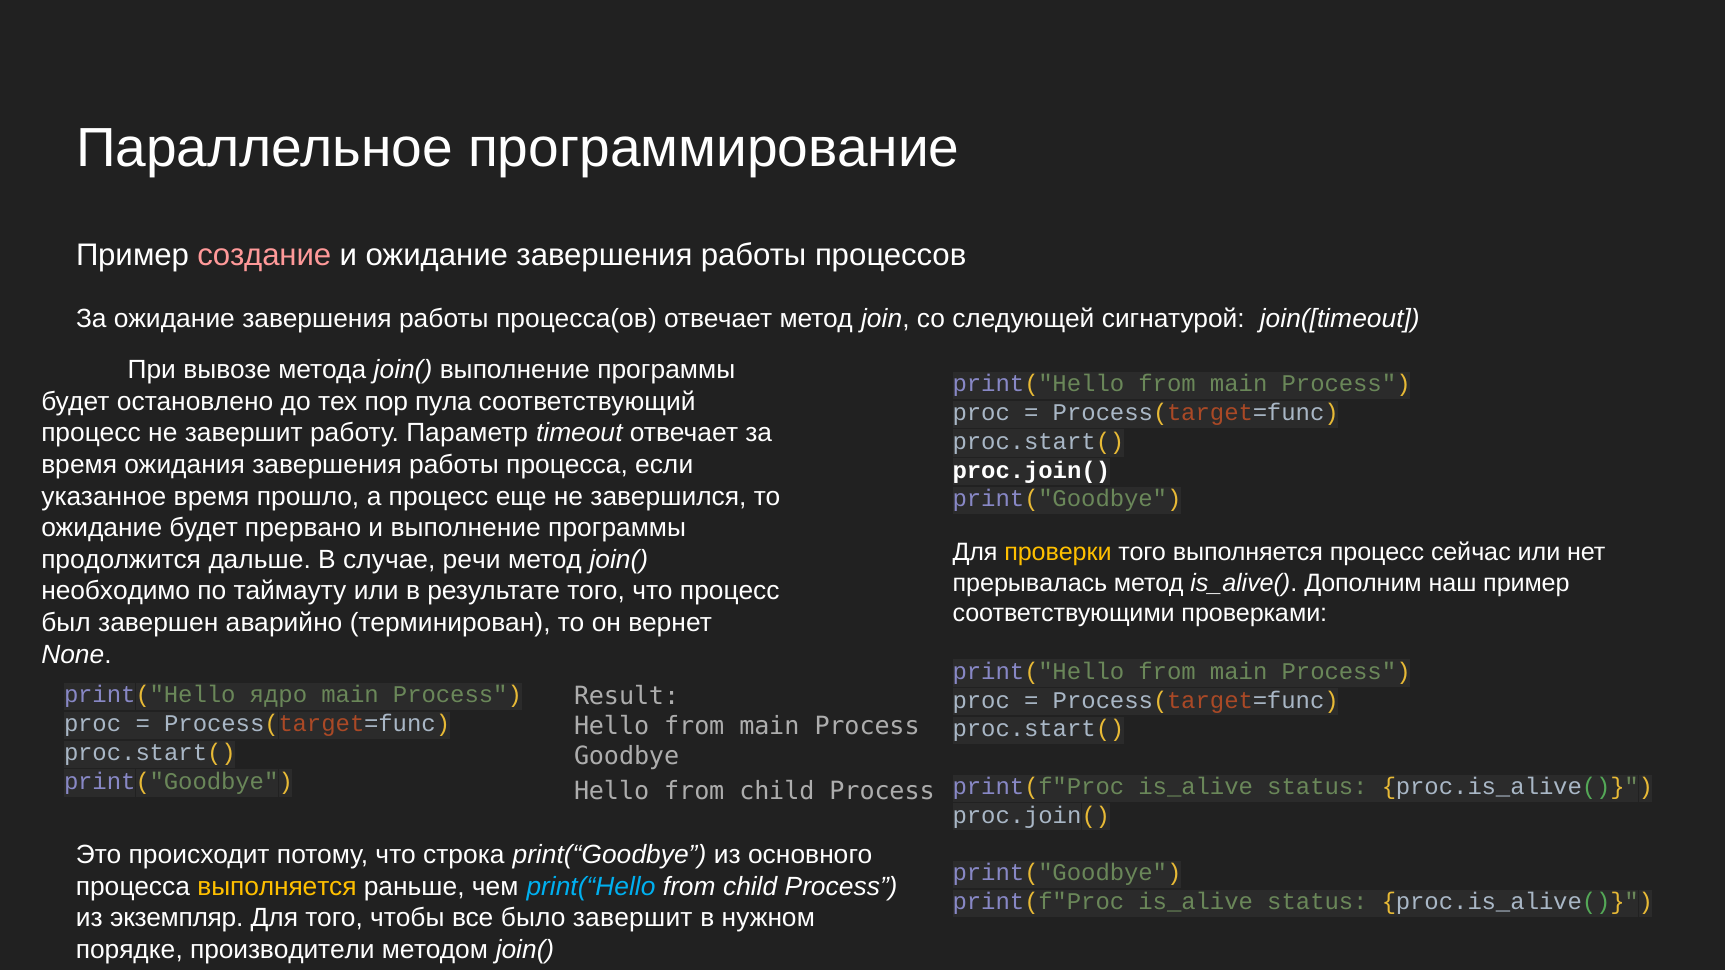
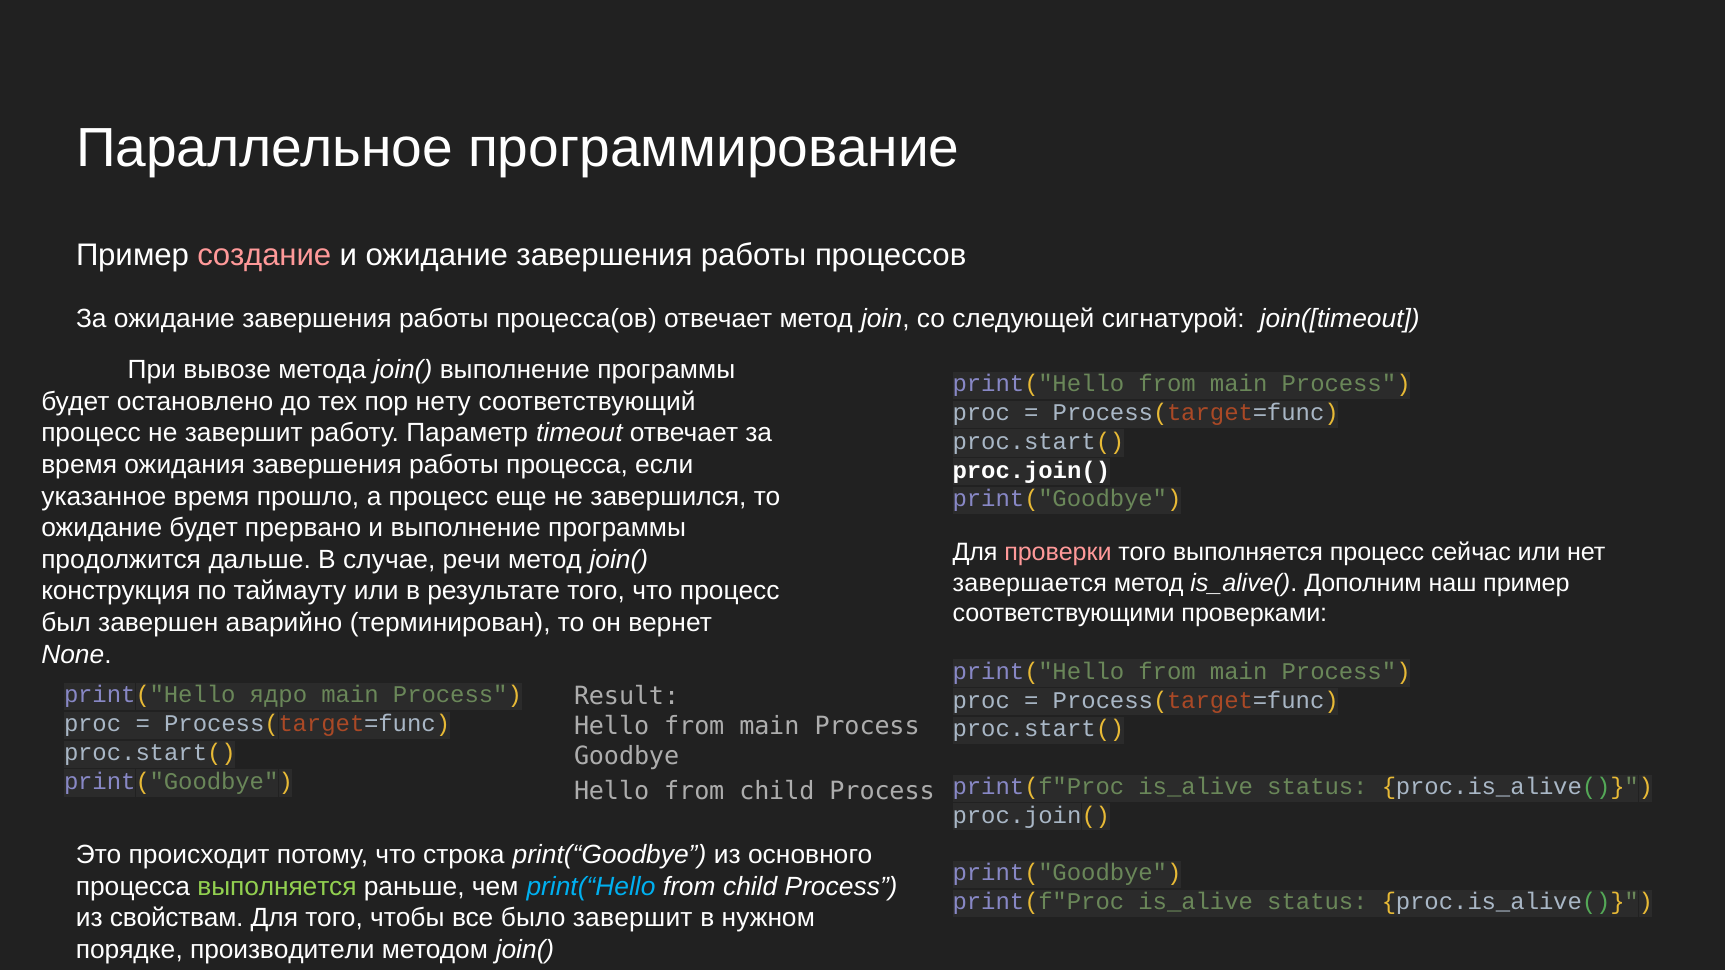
пула: пула -> нету (443, 402)
проверки colour: yellow -> pink (1058, 553)
прерывалась: прерывалась -> завершается (1030, 583)
необходимо: необходимо -> конструкция (116, 591)
выполняется colour: yellow -> light green (277, 887)
экземпляр: экземпляр -> свойствам (177, 919)
